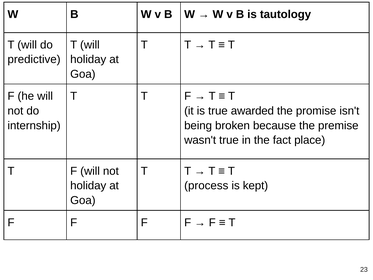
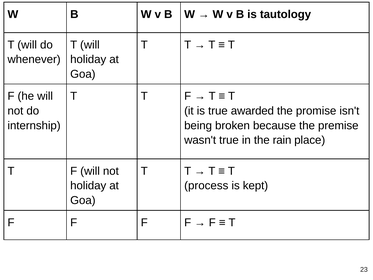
predictive: predictive -> whenever (34, 59)
fact: fact -> rain (282, 140)
